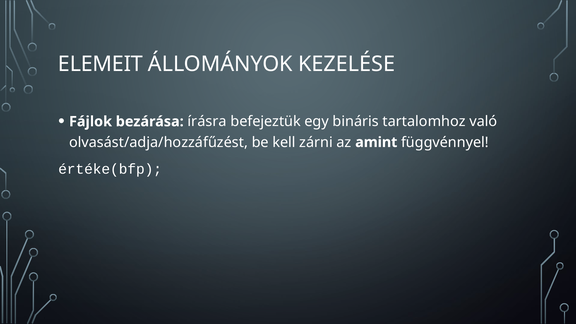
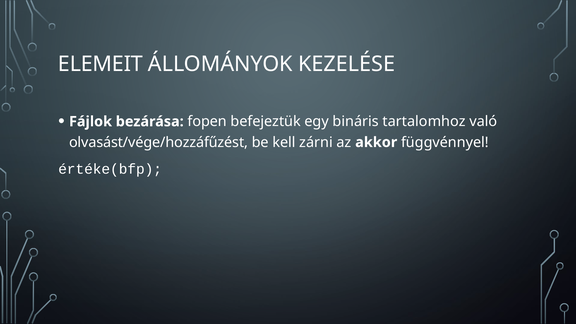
írásra: írásra -> fopen (207, 122)
olvasást/adja/hozzáfűzést: olvasást/adja/hozzáfűzést -> olvasást/vége/hozzáfűzést (159, 142)
amint: amint -> akkor (376, 142)
